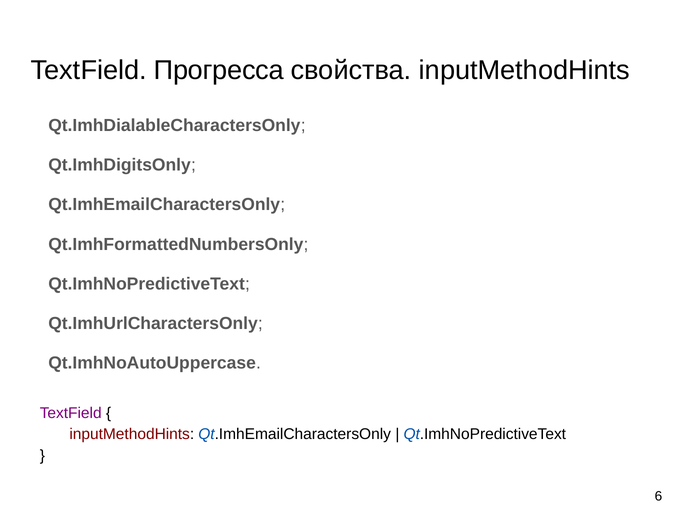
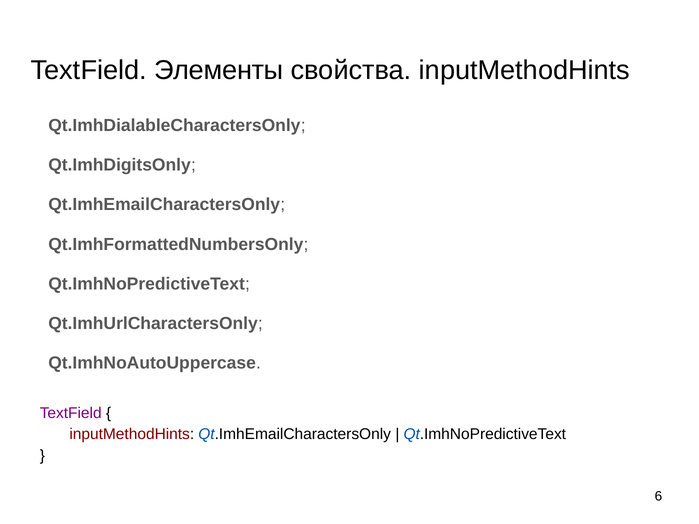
Прогресса: Прогресса -> Элементы (219, 71)
